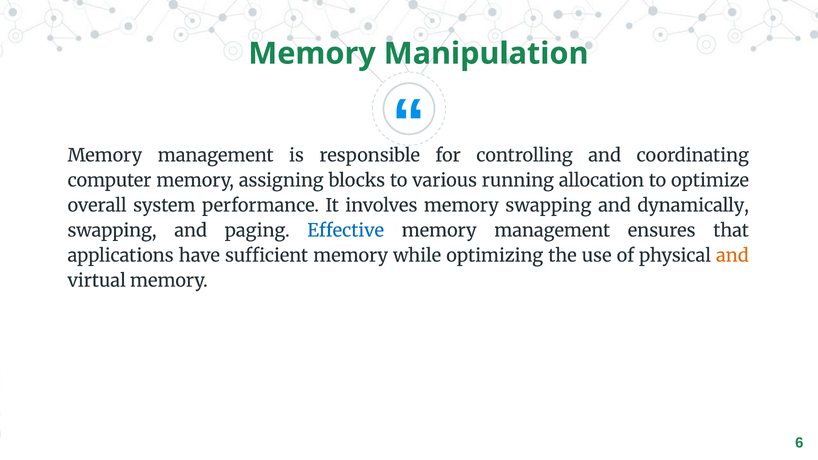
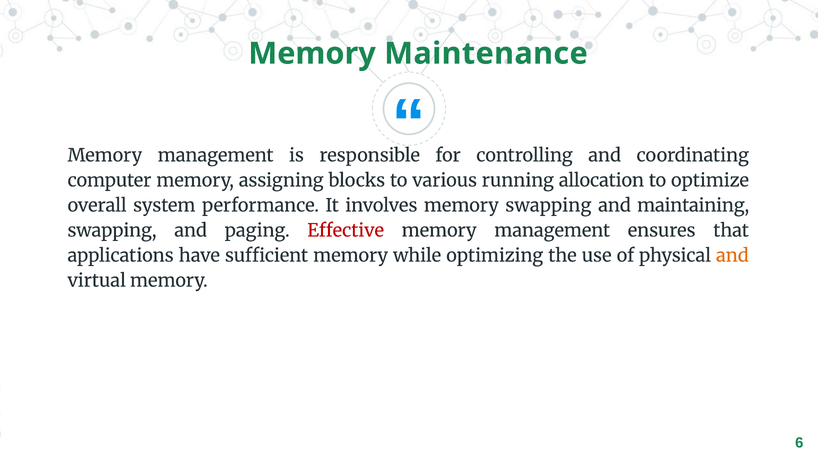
Manipulation: Manipulation -> Maintenance (486, 54)
dynamically: dynamically -> maintaining (693, 206)
Effective colour: blue -> red (346, 231)
